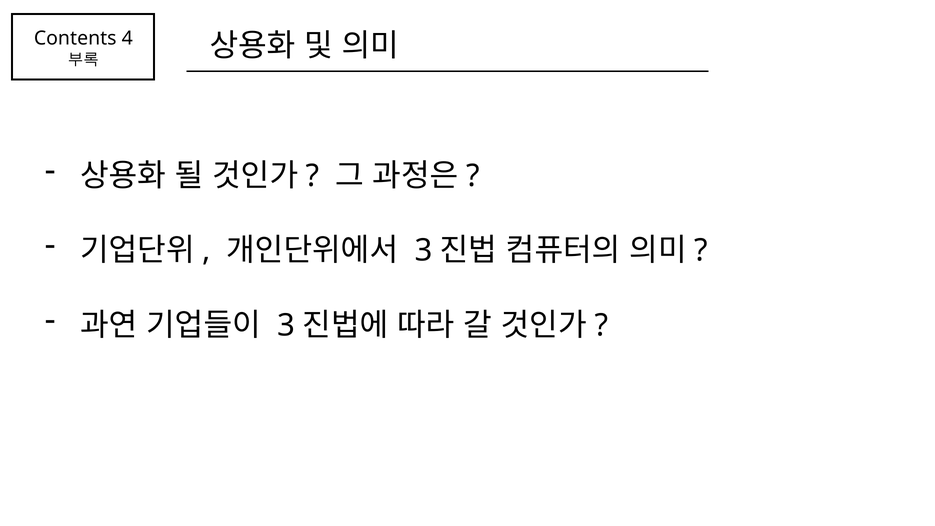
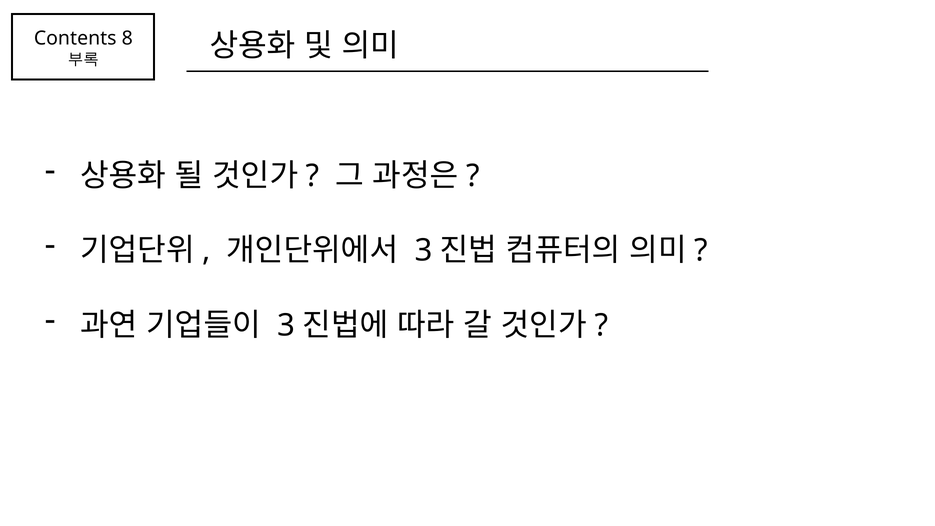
4: 4 -> 8 (127, 38)
